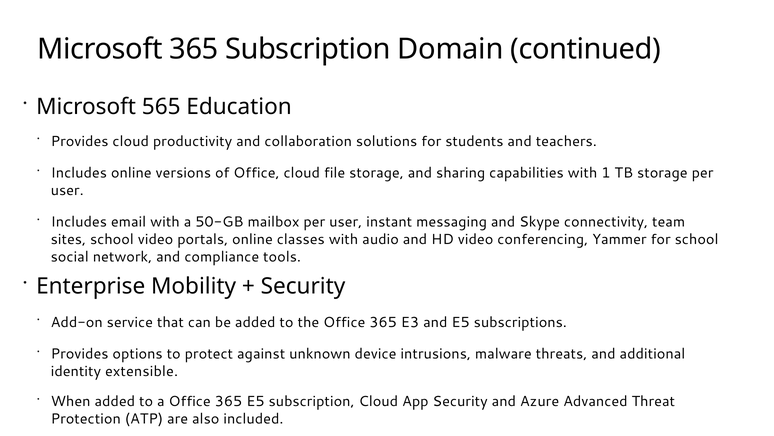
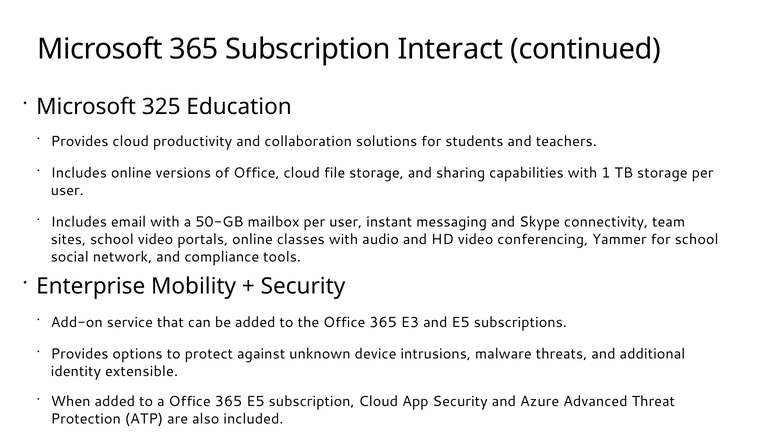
Domain: Domain -> Interact (450, 49)
565: 565 -> 325 (161, 107)
